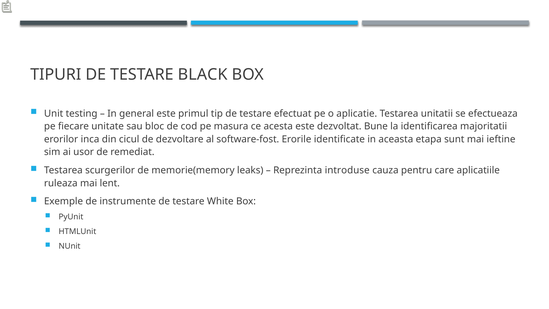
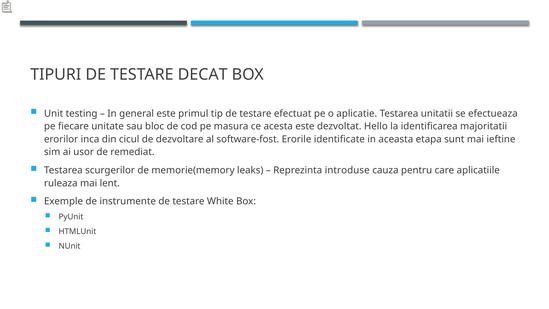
BLACK: BLACK -> DECAT (203, 75)
Bune: Bune -> Hello (376, 126)
